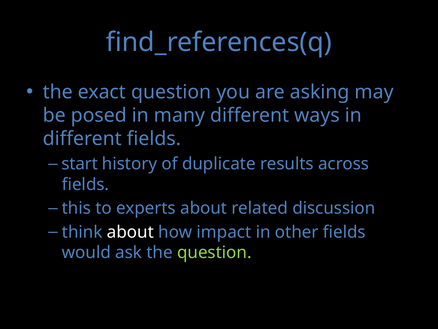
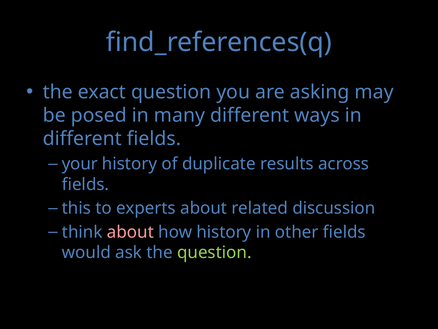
start: start -> your (80, 164)
about colour: white -> pink (130, 232)
how impact: impact -> history (224, 232)
